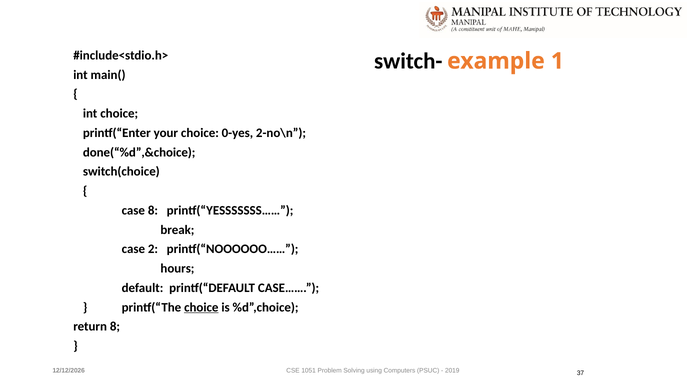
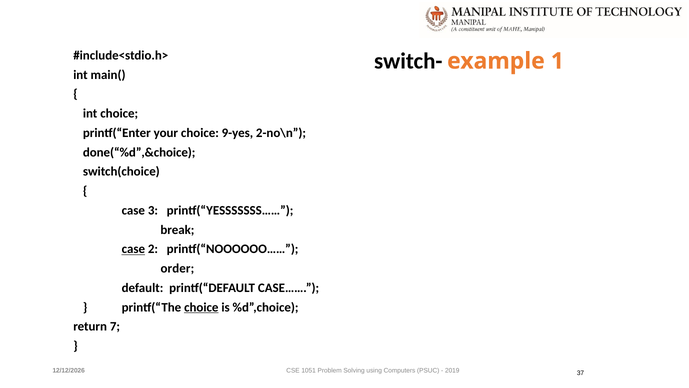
0-yes: 0-yes -> 9-yes (237, 133)
case 8: 8 -> 3 (153, 210)
case underline: none -> present (133, 249)
hours: hours -> order (177, 268)
return 8: 8 -> 7 (115, 326)
